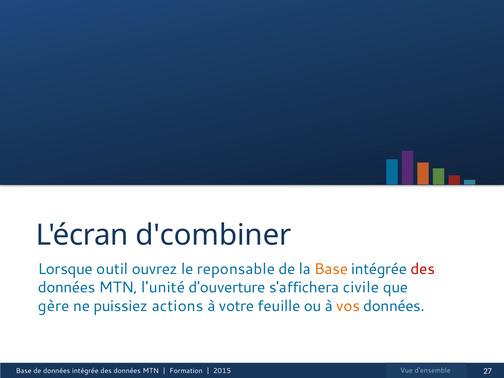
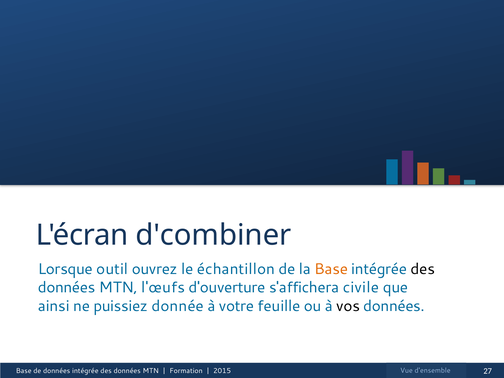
reponsable: reponsable -> échantillon (236, 269)
des colour: red -> black (423, 269)
l'unité: l'unité -> l'œufs (163, 287)
gère: gère -> ainsi (54, 306)
actions: actions -> donnée (178, 306)
vos colour: orange -> black (348, 306)
